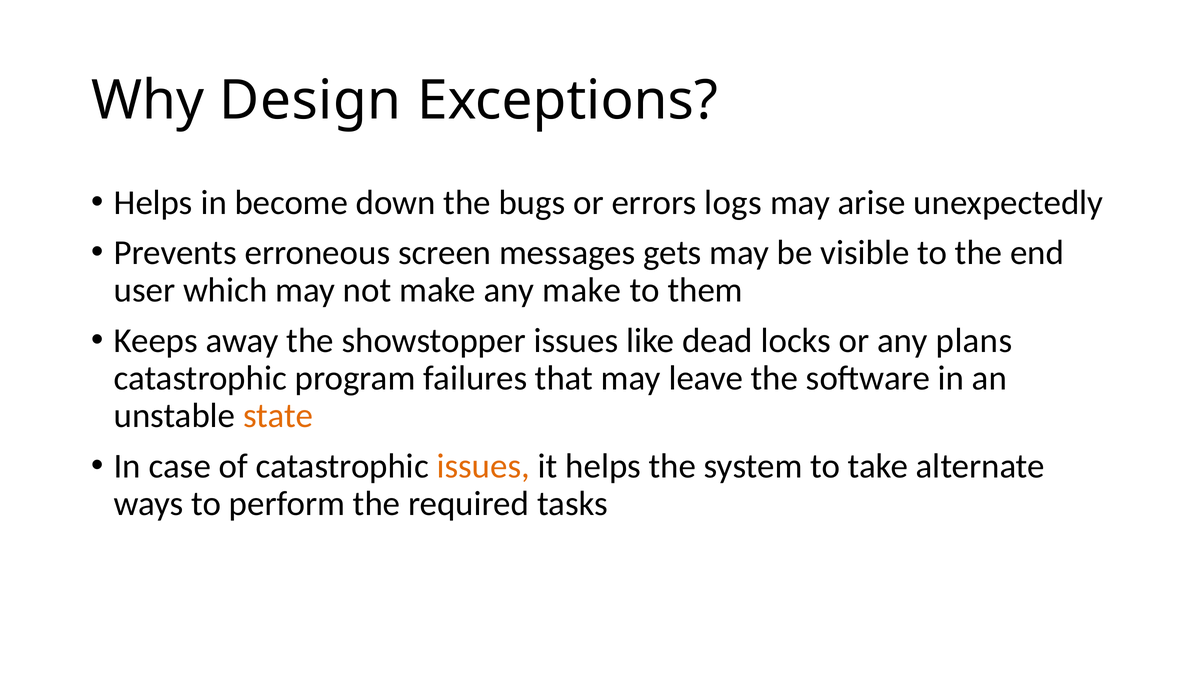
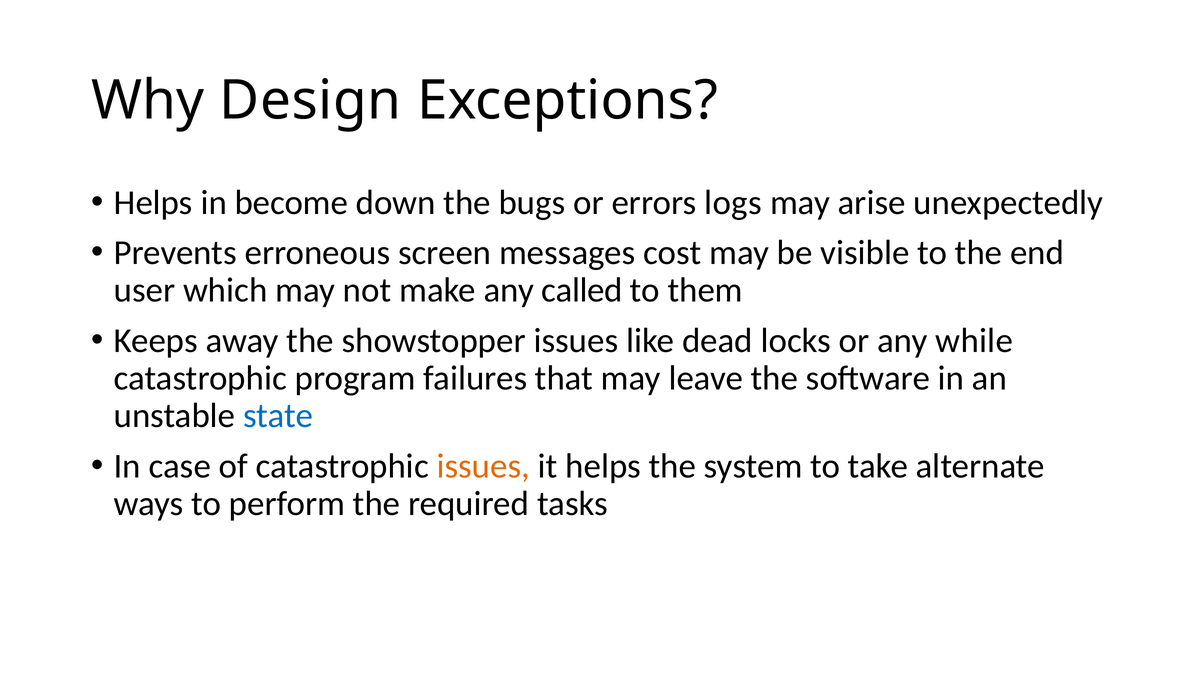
gets: gets -> cost (672, 253)
any make: make -> called (582, 290)
plans: plans -> while (974, 340)
state colour: orange -> blue (278, 416)
